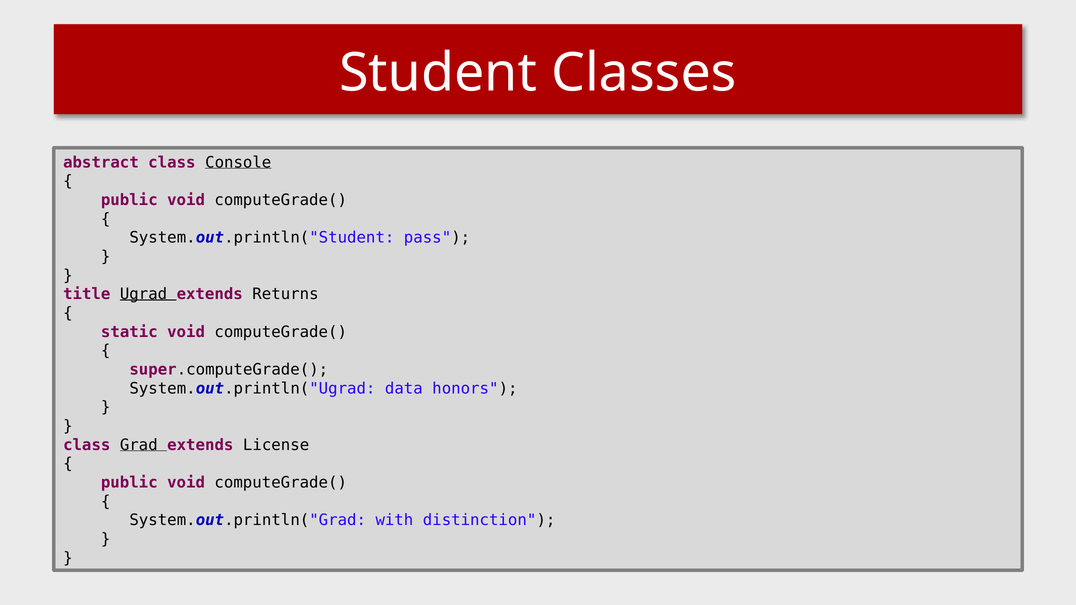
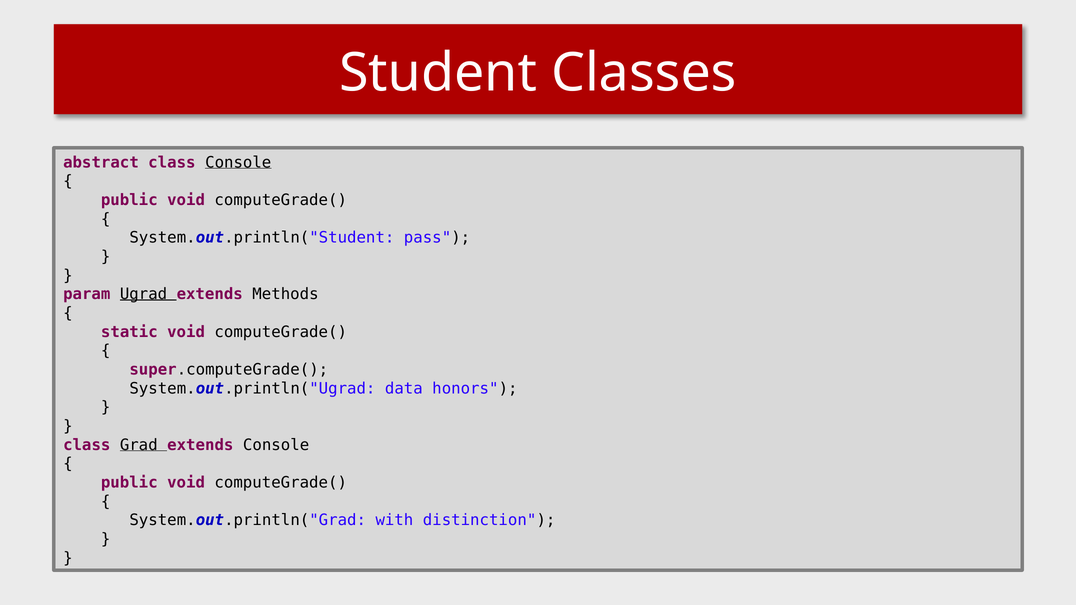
title: title -> param (87, 294)
Returns: Returns -> Methods (285, 294)
extends License: License -> Console (276, 445)
